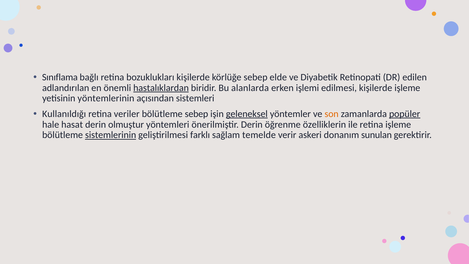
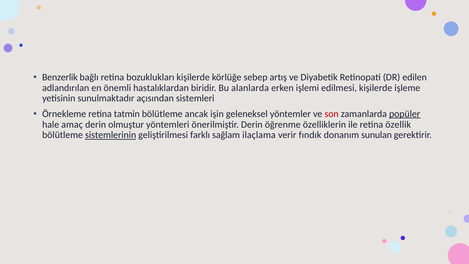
Sınıflama: Sınıflama -> Benzerlik (60, 77)
elde: elde -> artış (278, 77)
hastalıklardan underline: present -> none (161, 88)
yöntemlerinin: yöntemlerinin -> sunulmaktadır (106, 98)
Kullanıldığı: Kullanıldığı -> Örnekleme (64, 114)
veriler: veriler -> tatmin (127, 114)
bölütleme sebep: sebep -> ancak (196, 114)
geleneksel underline: present -> none (247, 114)
son colour: orange -> red (332, 114)
hasat: hasat -> amaç (72, 124)
retina işleme: işleme -> özellik (398, 124)
temelde: temelde -> ilaçlama (259, 135)
askeri: askeri -> fındık (310, 135)
